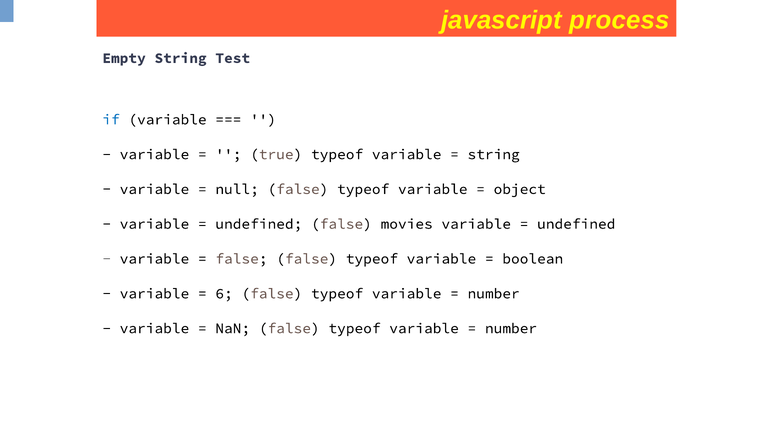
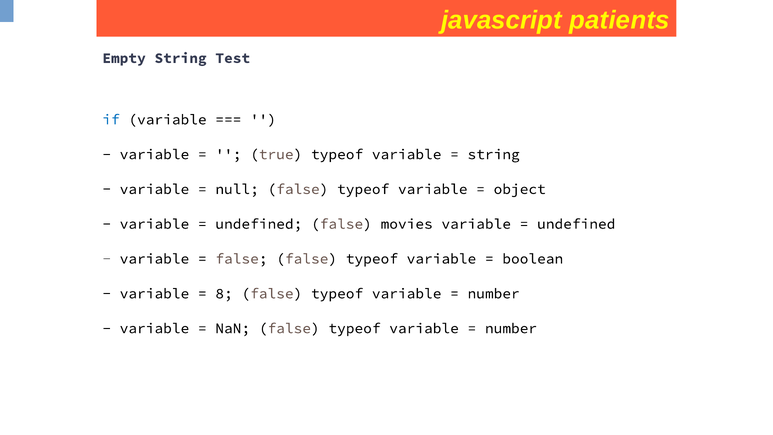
process: process -> patients (619, 20)
6: 6 -> 8 (224, 293)
